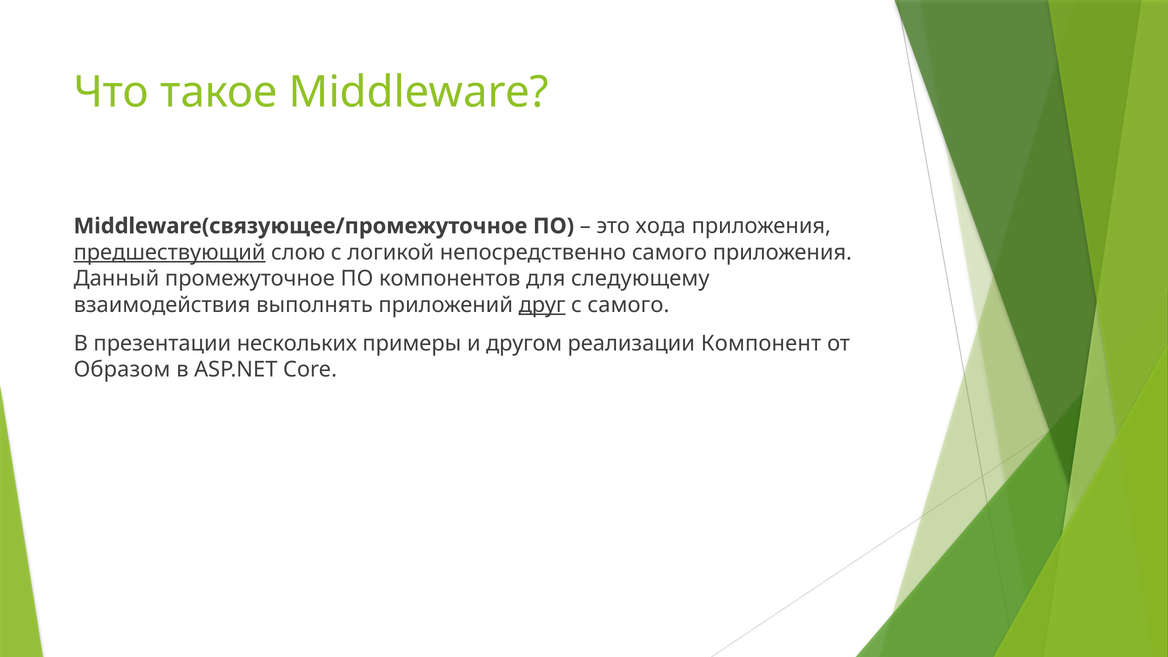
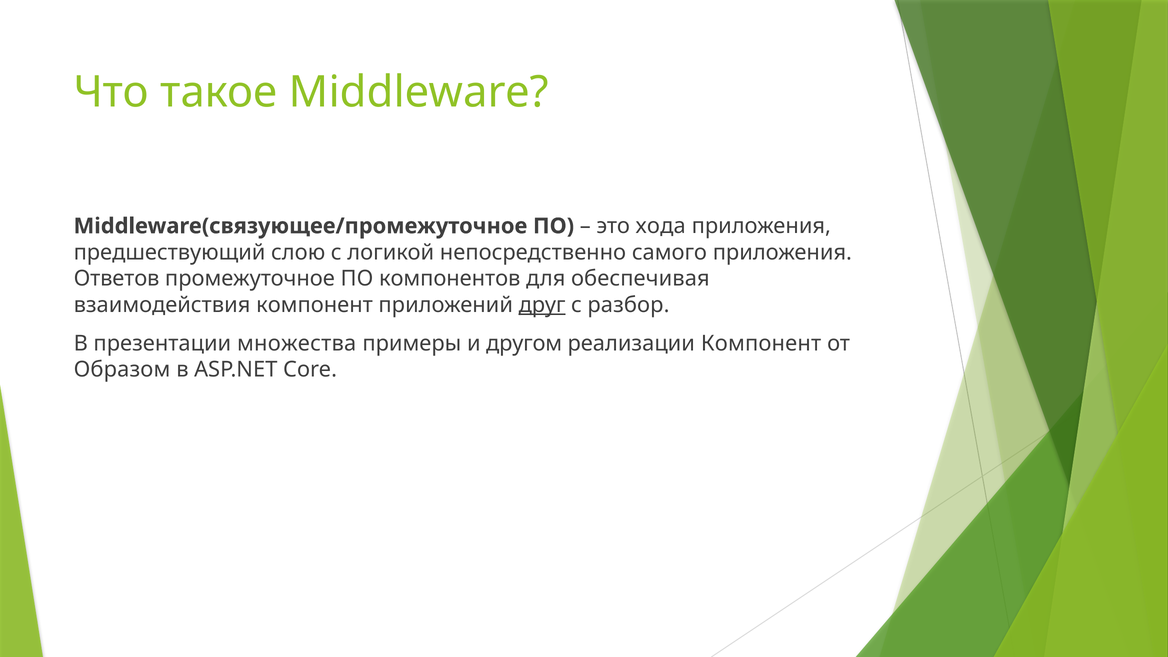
предшествующий underline: present -> none (170, 252)
Данный: Данный -> Ответов (117, 279)
следующему: следующему -> обеспечивая (640, 279)
взаимодействия выполнять: выполнять -> компонент (315, 305)
с самого: самого -> разбор (628, 305)
нескольких: нескольких -> множества (297, 343)
